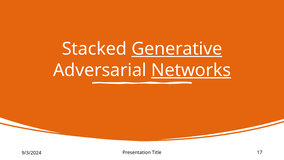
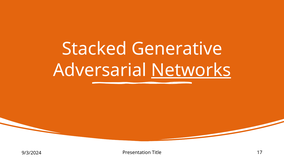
Generative underline: present -> none (177, 49)
